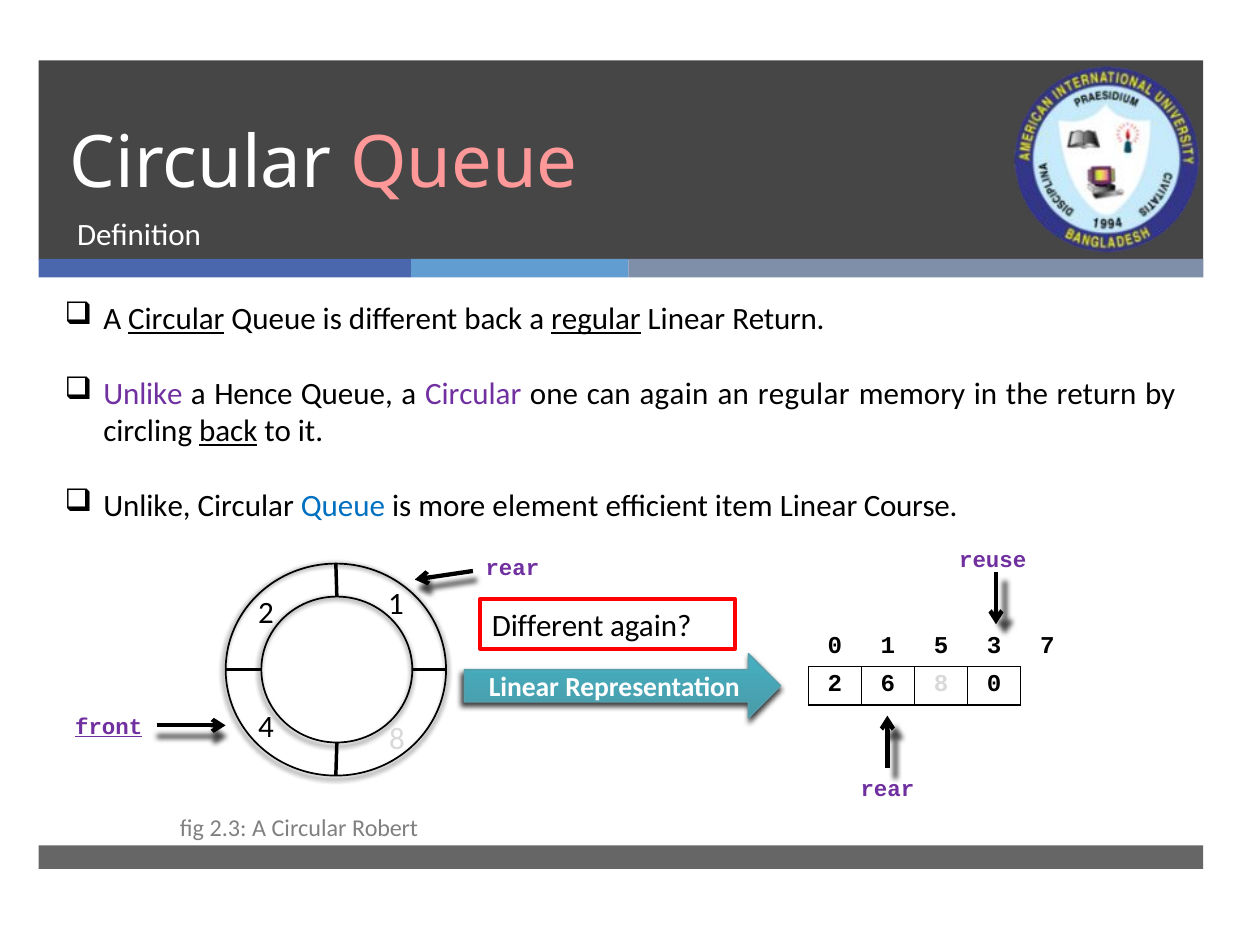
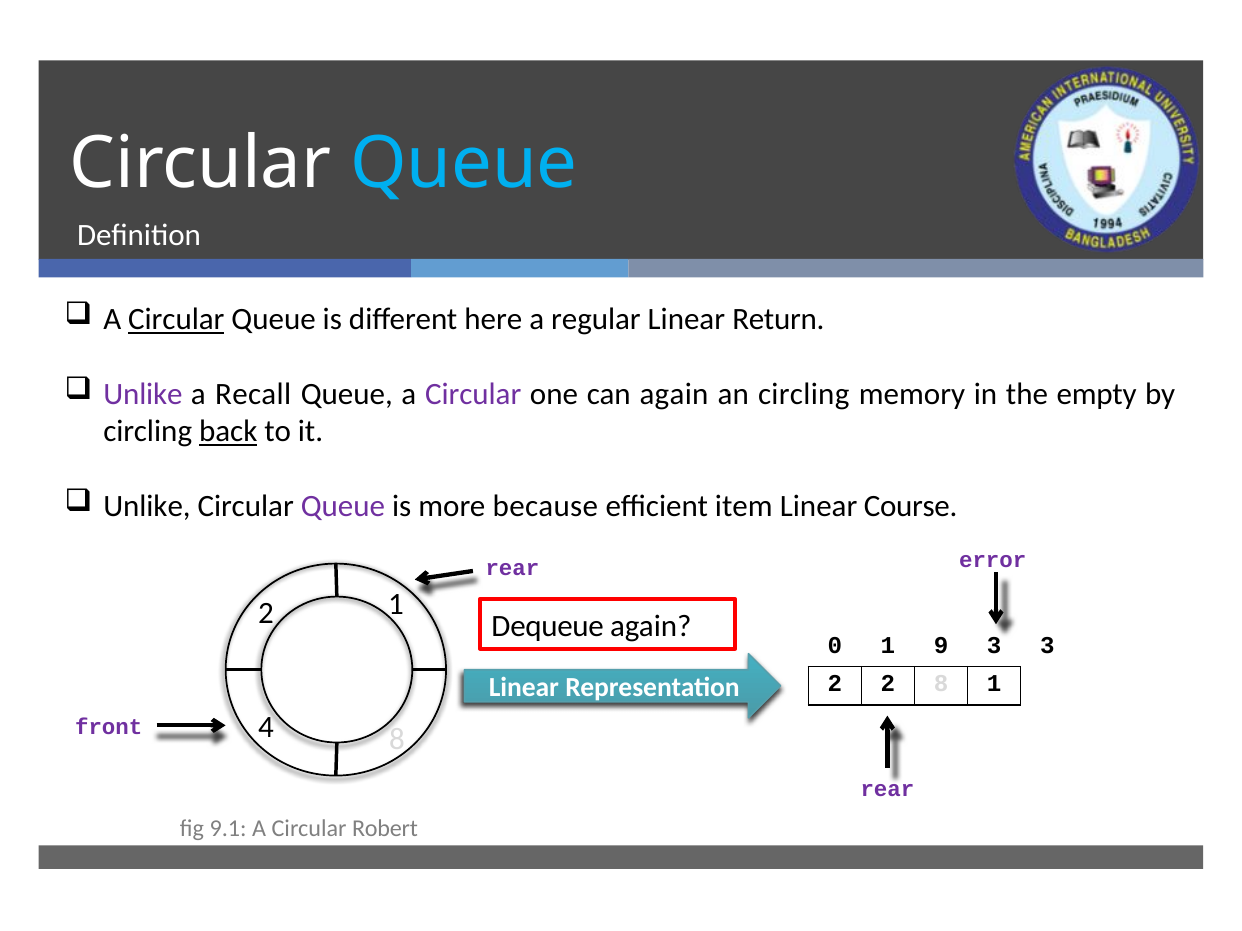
Queue colour: pink -> light blue (464, 164)
different back: back -> here (493, 320)
regular underline: present -> none (596, 320)
Hence: Hence -> Recall (253, 394)
an regular: regular -> circling (804, 394)
the return: return -> empty (1097, 394)
Queue colour: blue -> purple (343, 506)
element: element -> because (545, 506)
reuse: reuse -> error (993, 560)
Different: Different -> Dequeue (548, 626)
5: 5 -> 9 (941, 645)
3 7: 7 -> 3 (1047, 645)
2 6: 6 -> 2 (888, 684)
0: 0 -> 1 (994, 684)
front underline: present -> none (109, 727)
2.3: 2.3 -> 9.1 (228, 829)
